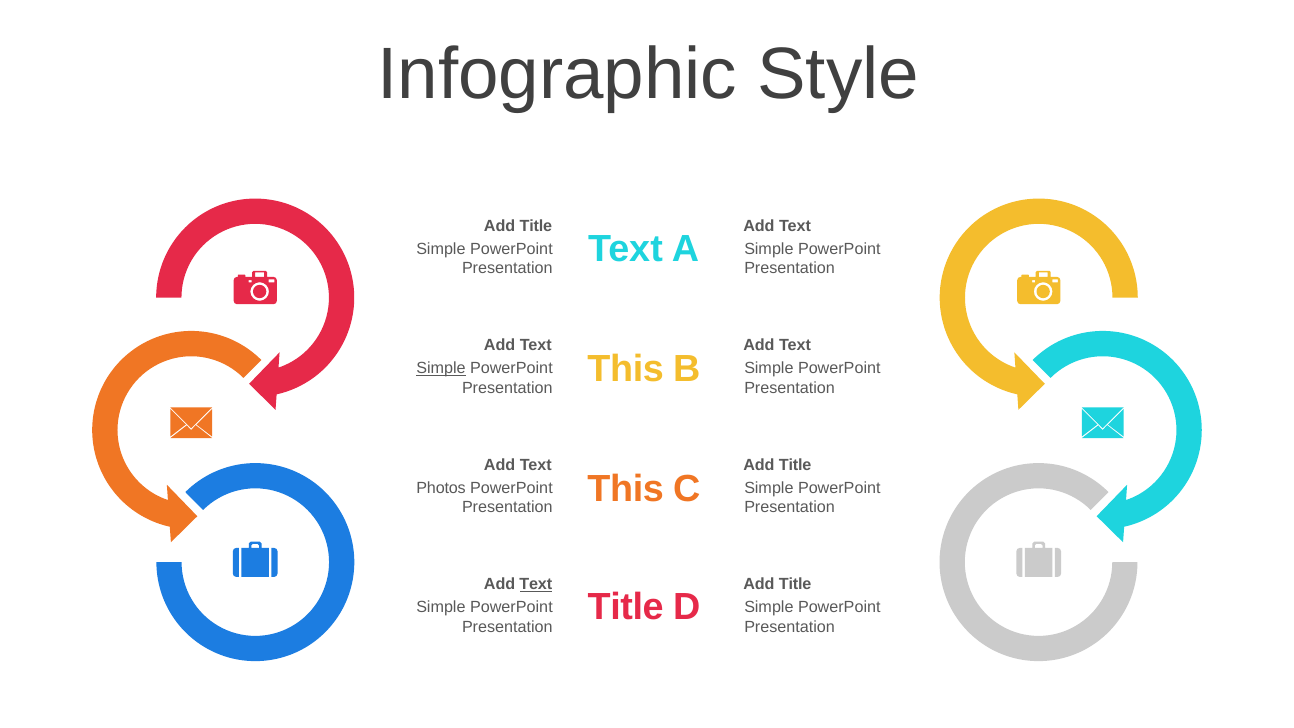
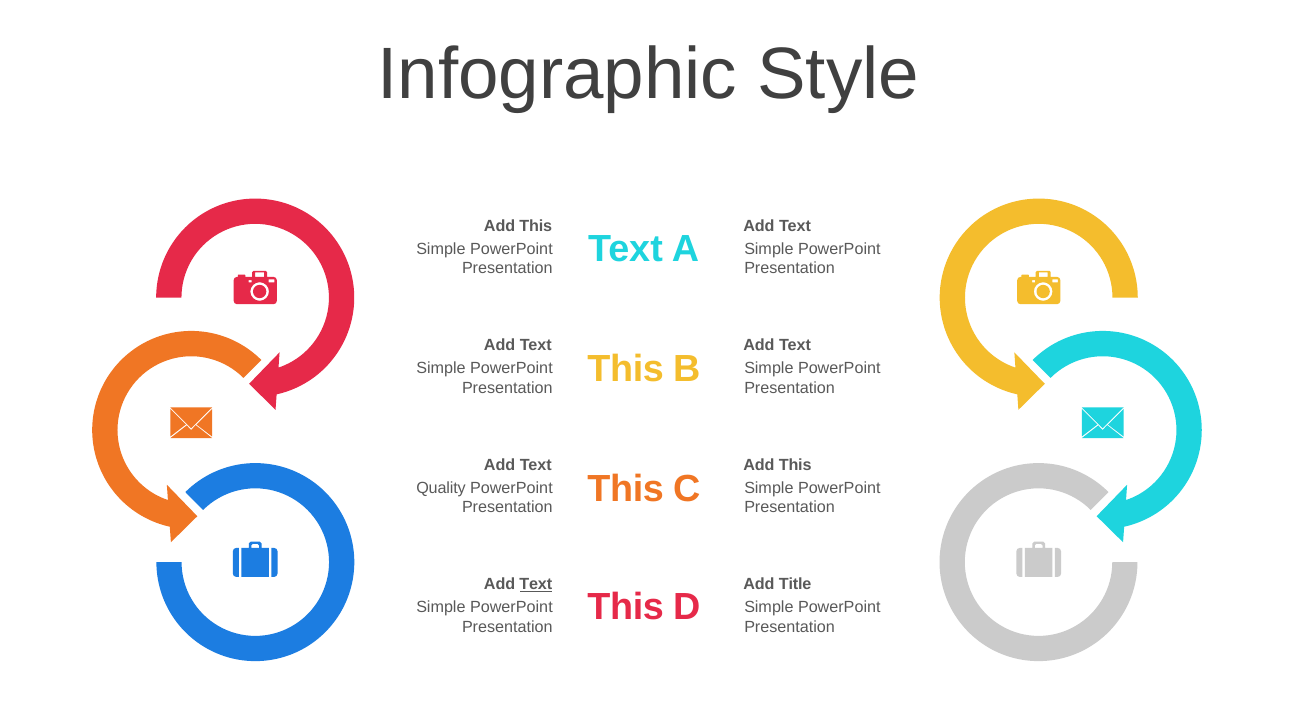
Title: Title -> This (536, 226)
Simple underline: present -> none (441, 368)
Title: Title -> This (795, 465)
Photos: Photos -> Quality (441, 488)
Title: Title -> This (626, 607)
